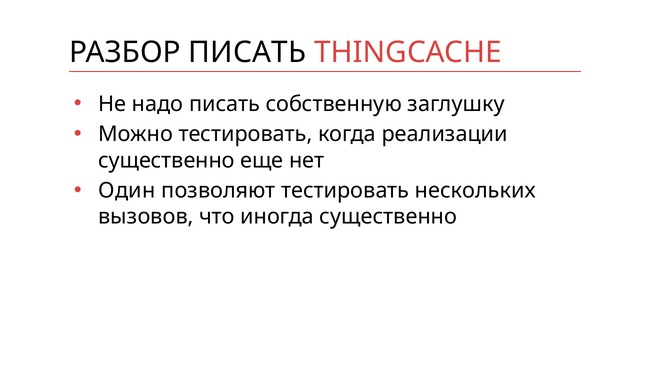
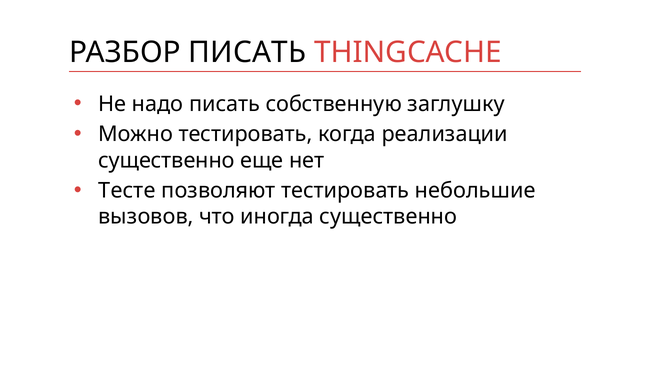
Один: Один -> Тесте (127, 191)
нескольких: нескольких -> небольшие (475, 191)
